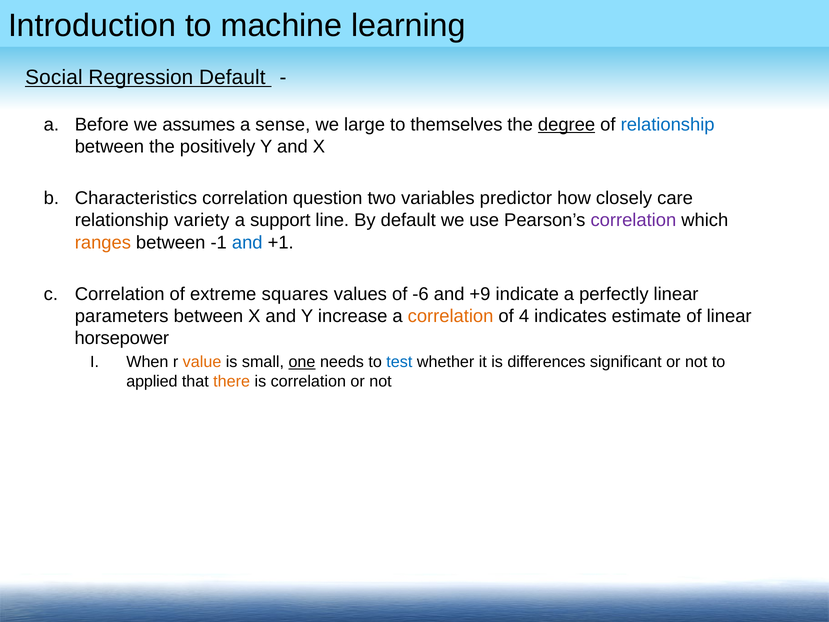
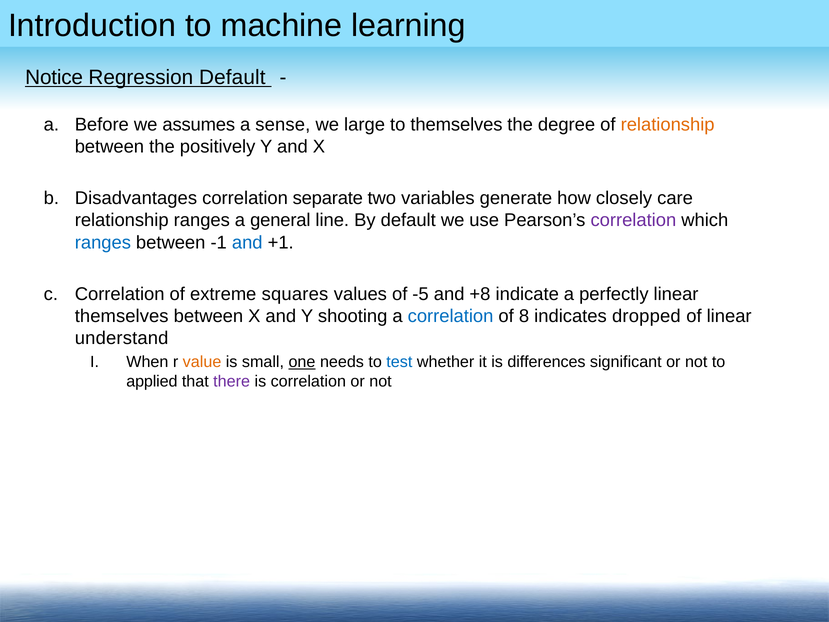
Social: Social -> Notice (54, 77)
degree underline: present -> none (567, 125)
relationship colour: blue -> orange (668, 125)
Characteristics: Characteristics -> Disadvantages (136, 198)
question: question -> separate (328, 198)
predictor: predictor -> generate (516, 198)
relationship variety: variety -> ranges (202, 220)
support: support -> general (280, 220)
ranges colour: orange -> blue (103, 242)
-6: -6 -> -5 (421, 294)
+9: +9 -> +8 (480, 294)
parameters: parameters -> themselves (122, 316)
increase: increase -> shooting (353, 316)
correlation colour: orange -> blue (451, 316)
of 4: 4 -> 8 (524, 316)
estimate: estimate -> dropped (646, 316)
horsepower: horsepower -> understand (122, 338)
there colour: orange -> purple (232, 381)
